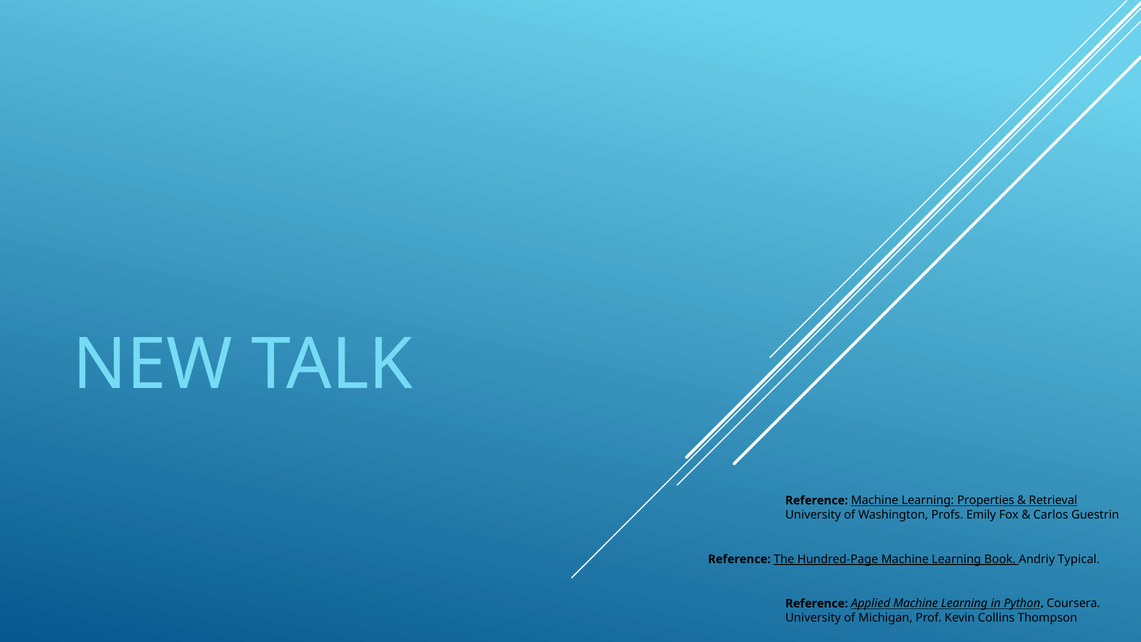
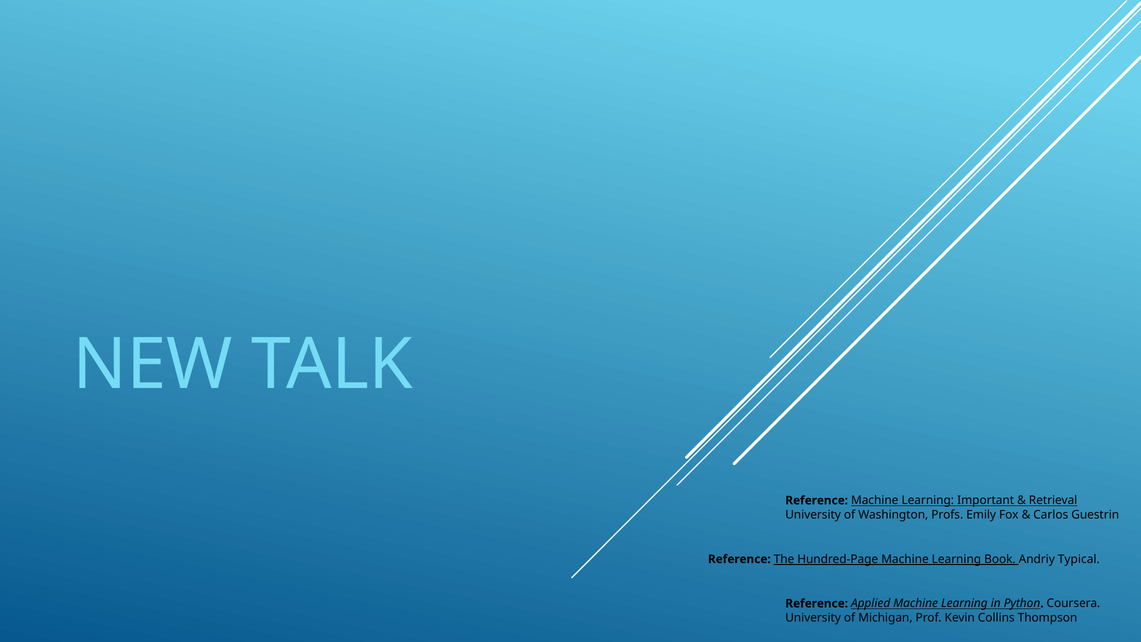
Properties: Properties -> Important (986, 500)
